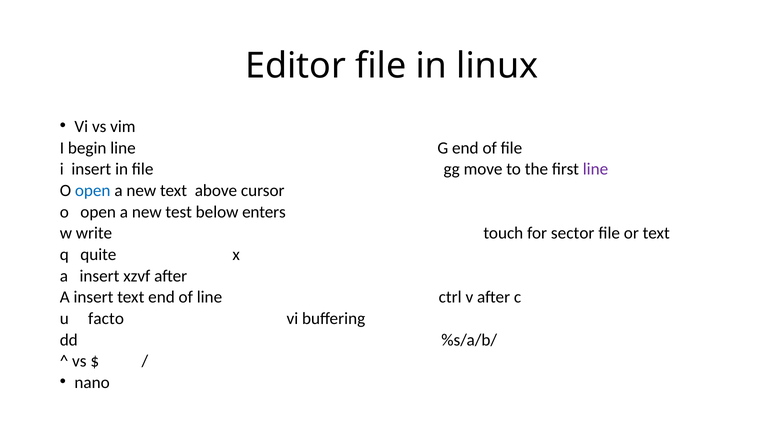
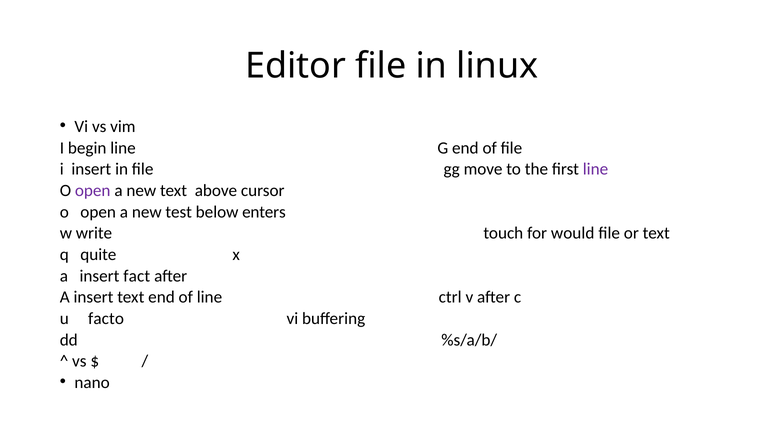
open colour: blue -> purple (93, 191)
sector: sector -> would (573, 233)
xzvf: xzvf -> fact (137, 276)
